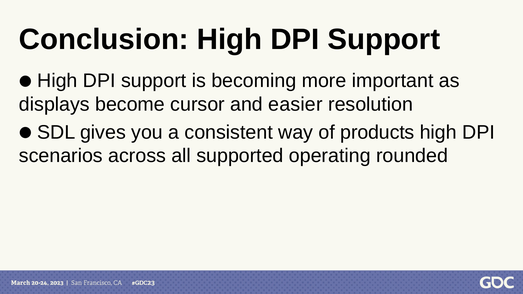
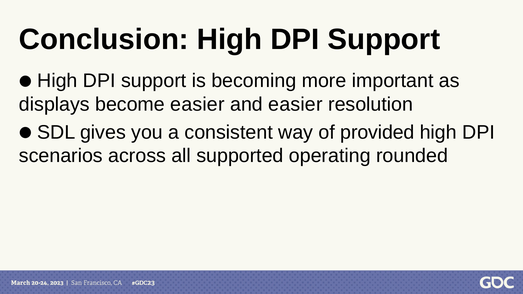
become cursor: cursor -> easier (197, 104)
products: products -> provided (377, 132)
